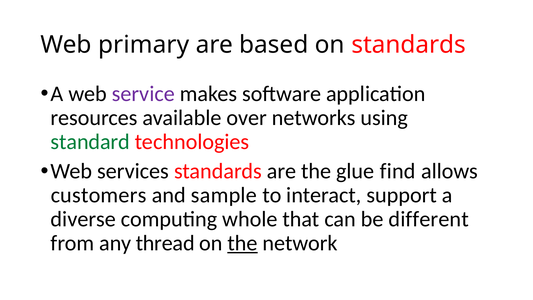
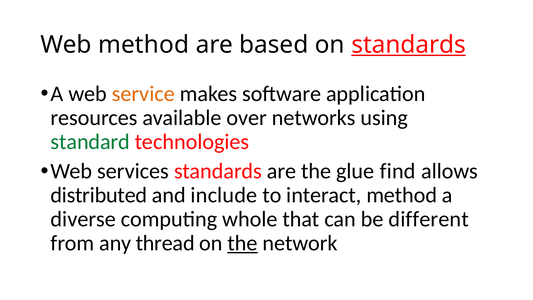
Web primary: primary -> method (144, 45)
standards underline: none -> present (409, 45)
service colour: purple -> orange (143, 94)
customers: customers -> distributed (99, 195)
sample: sample -> include (224, 195)
interact support: support -> method (402, 195)
